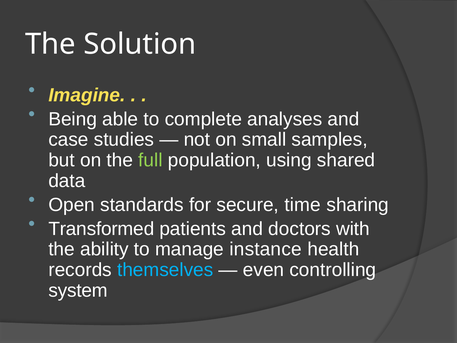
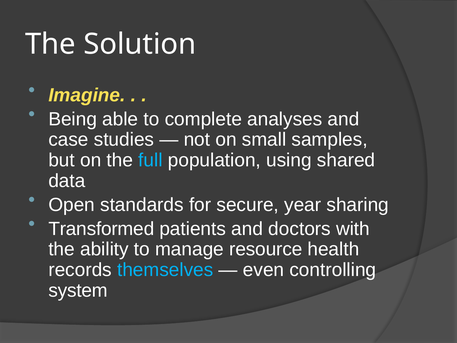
full colour: light green -> light blue (150, 160)
time: time -> year (303, 205)
instance: instance -> resource (266, 249)
